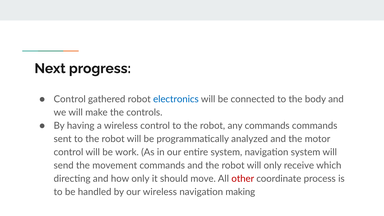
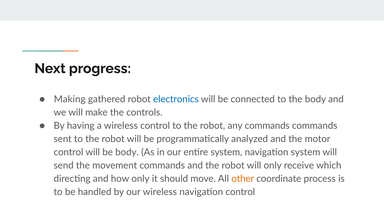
Control: Control -> Making (70, 99)
be work: work -> body (127, 152)
other colour: red -> orange (243, 179)
navigation making: making -> control (240, 192)
